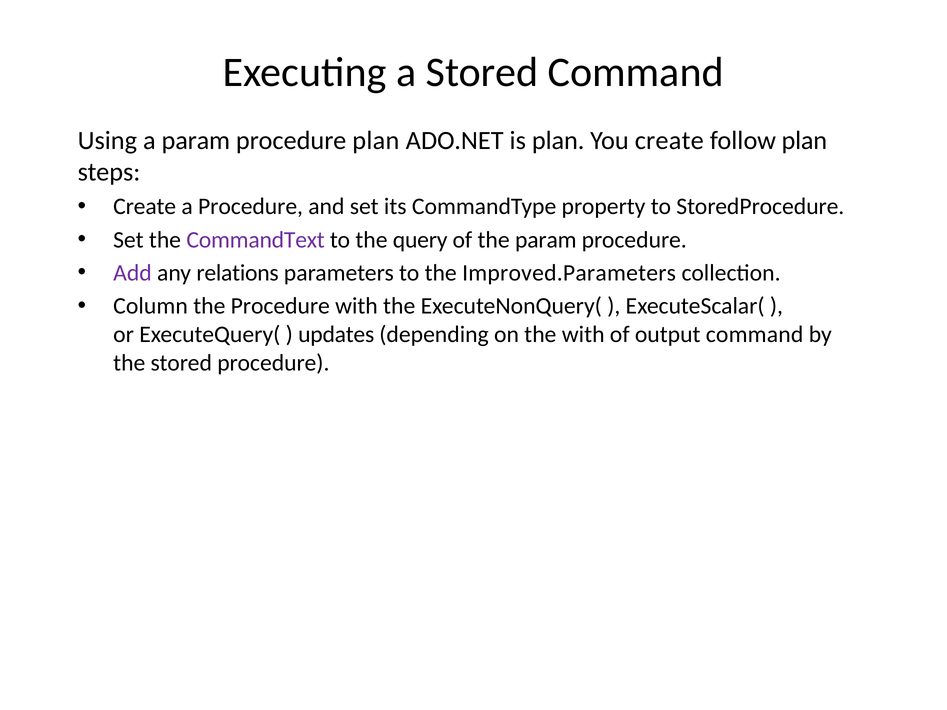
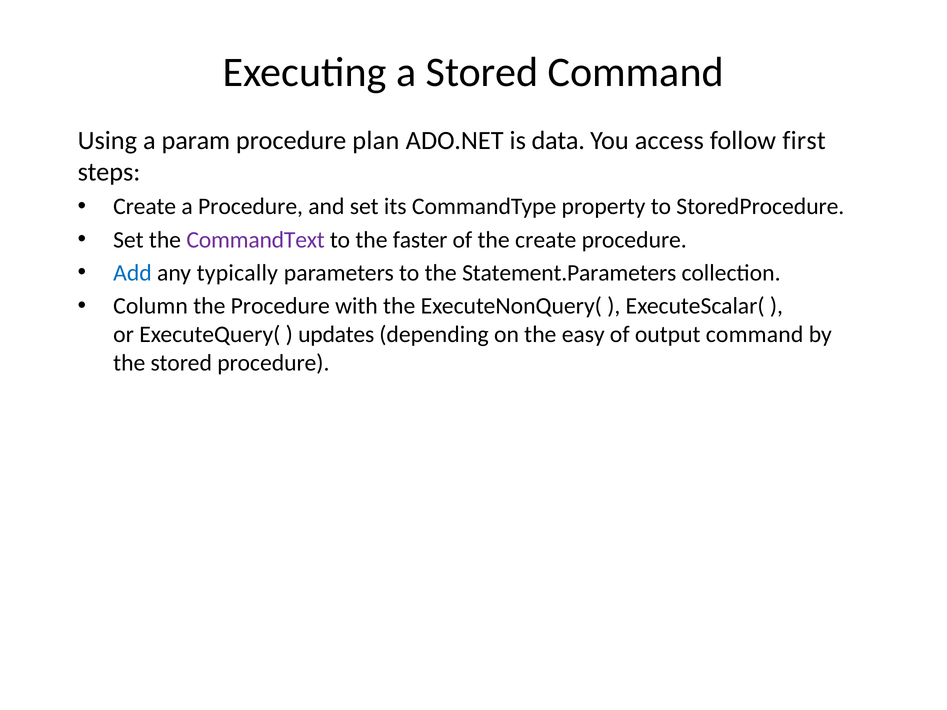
is plan: plan -> data (558, 141)
You create: create -> access (669, 141)
follow plan: plan -> first (804, 141)
query: query -> faster (420, 240)
the param: param -> create (546, 240)
Add colour: purple -> blue (132, 273)
relations: relations -> typically (237, 273)
Improved.Parameters: Improved.Parameters -> Statement.Parameters (569, 273)
the with: with -> easy (583, 335)
